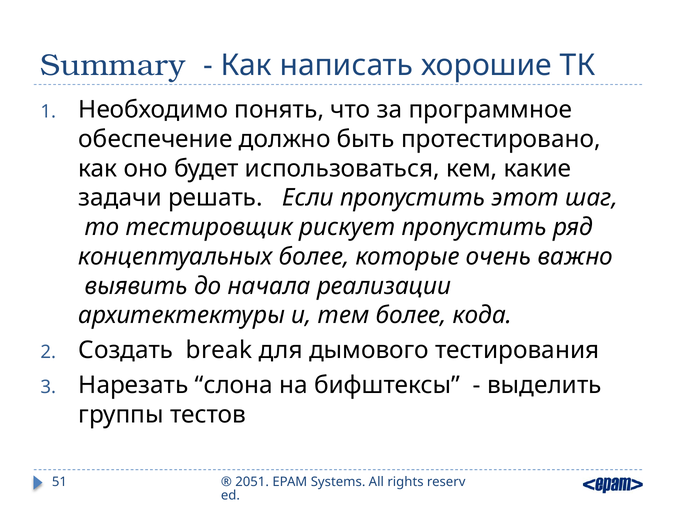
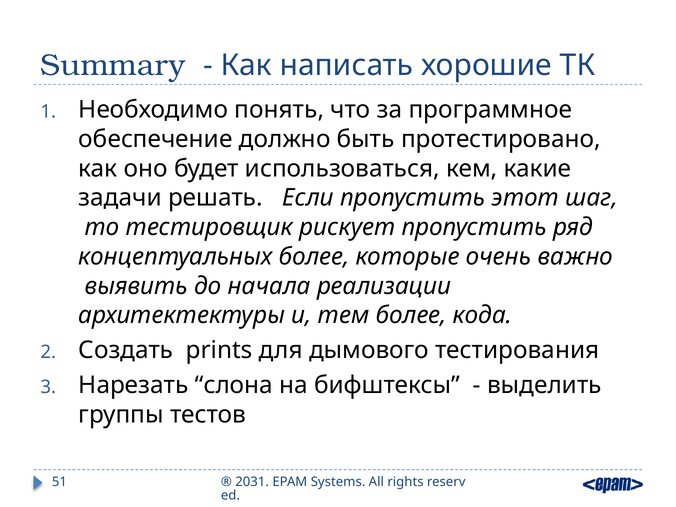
break: break -> prints (219, 350)
2051: 2051 -> 2031 (252, 482)
